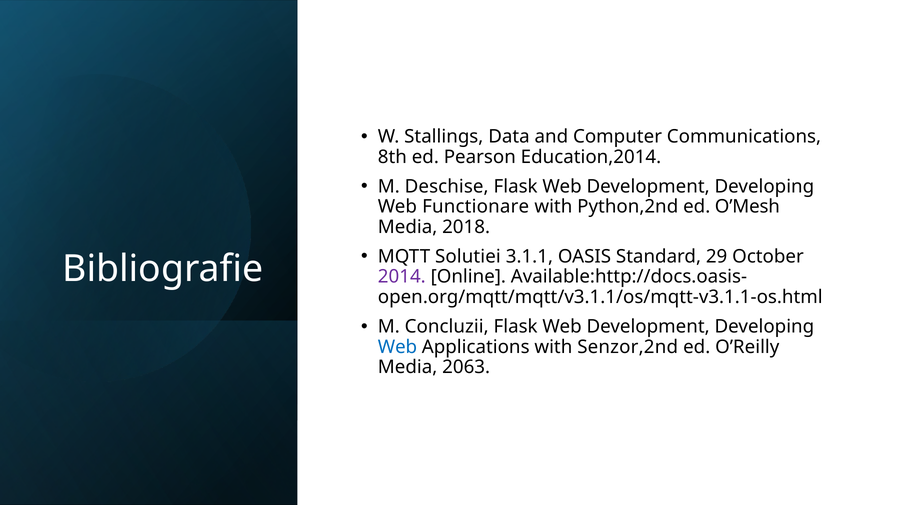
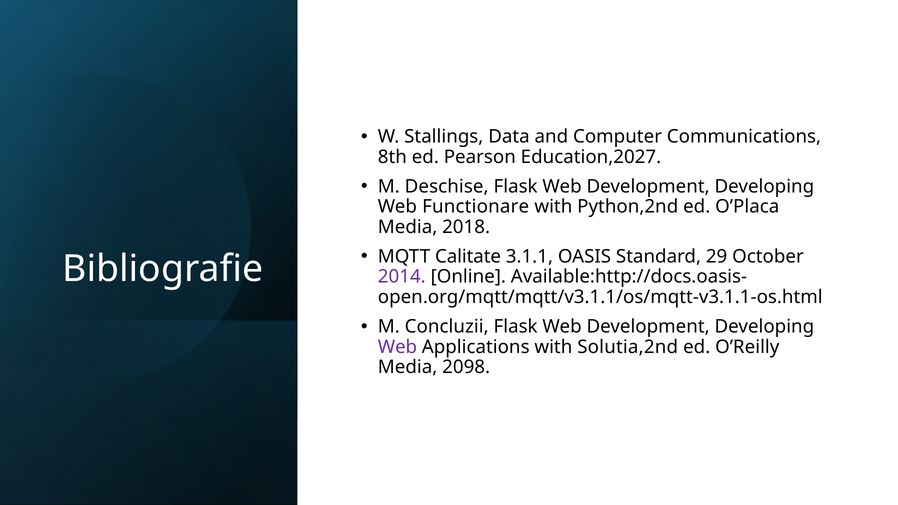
Education,2014: Education,2014 -> Education,2027 (591, 157)
O’Mesh: O’Mesh -> O’Placa (747, 207)
Solutiei: Solutiei -> Calitate (468, 257)
Web colour: blue -> purple (397, 347)
Senzor,2nd: Senzor,2nd -> Solutia,2nd (628, 347)
2063: 2063 -> 2098 (466, 367)
